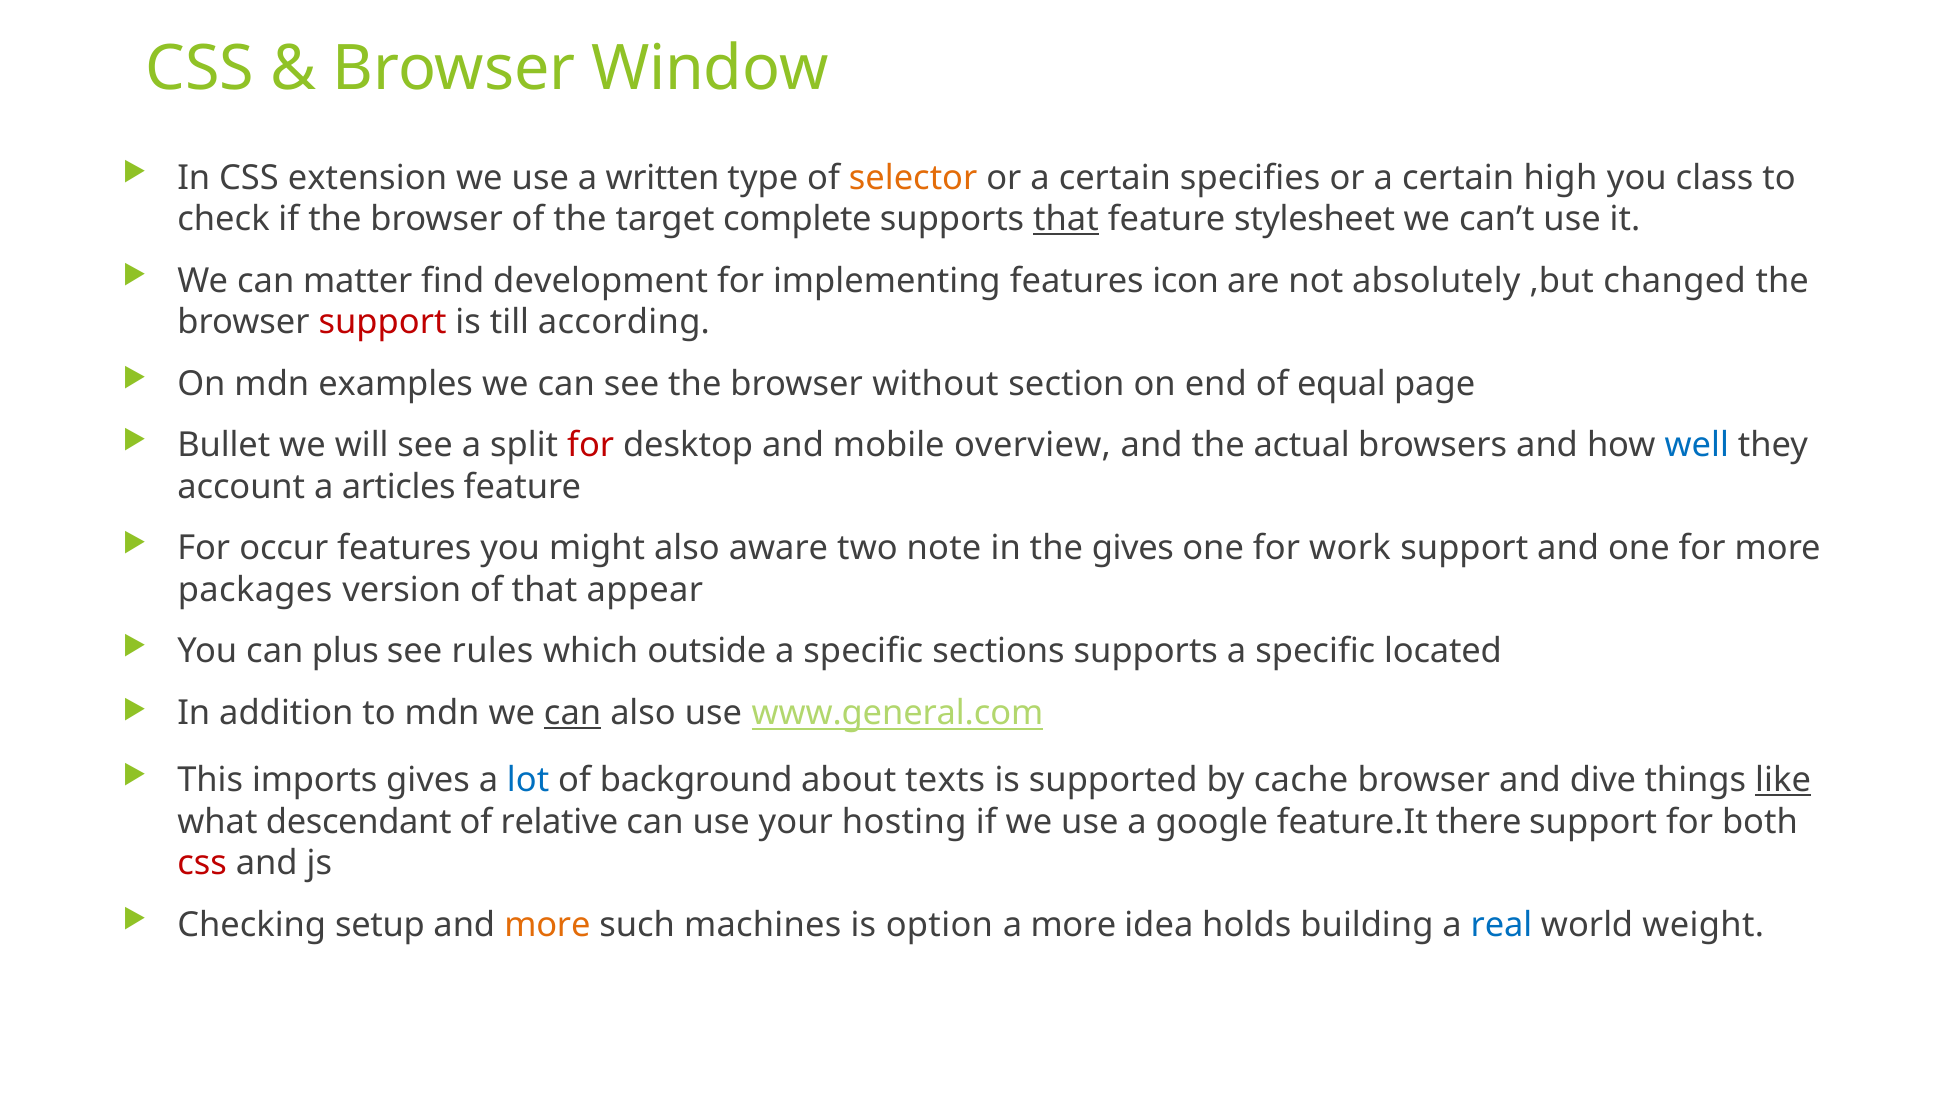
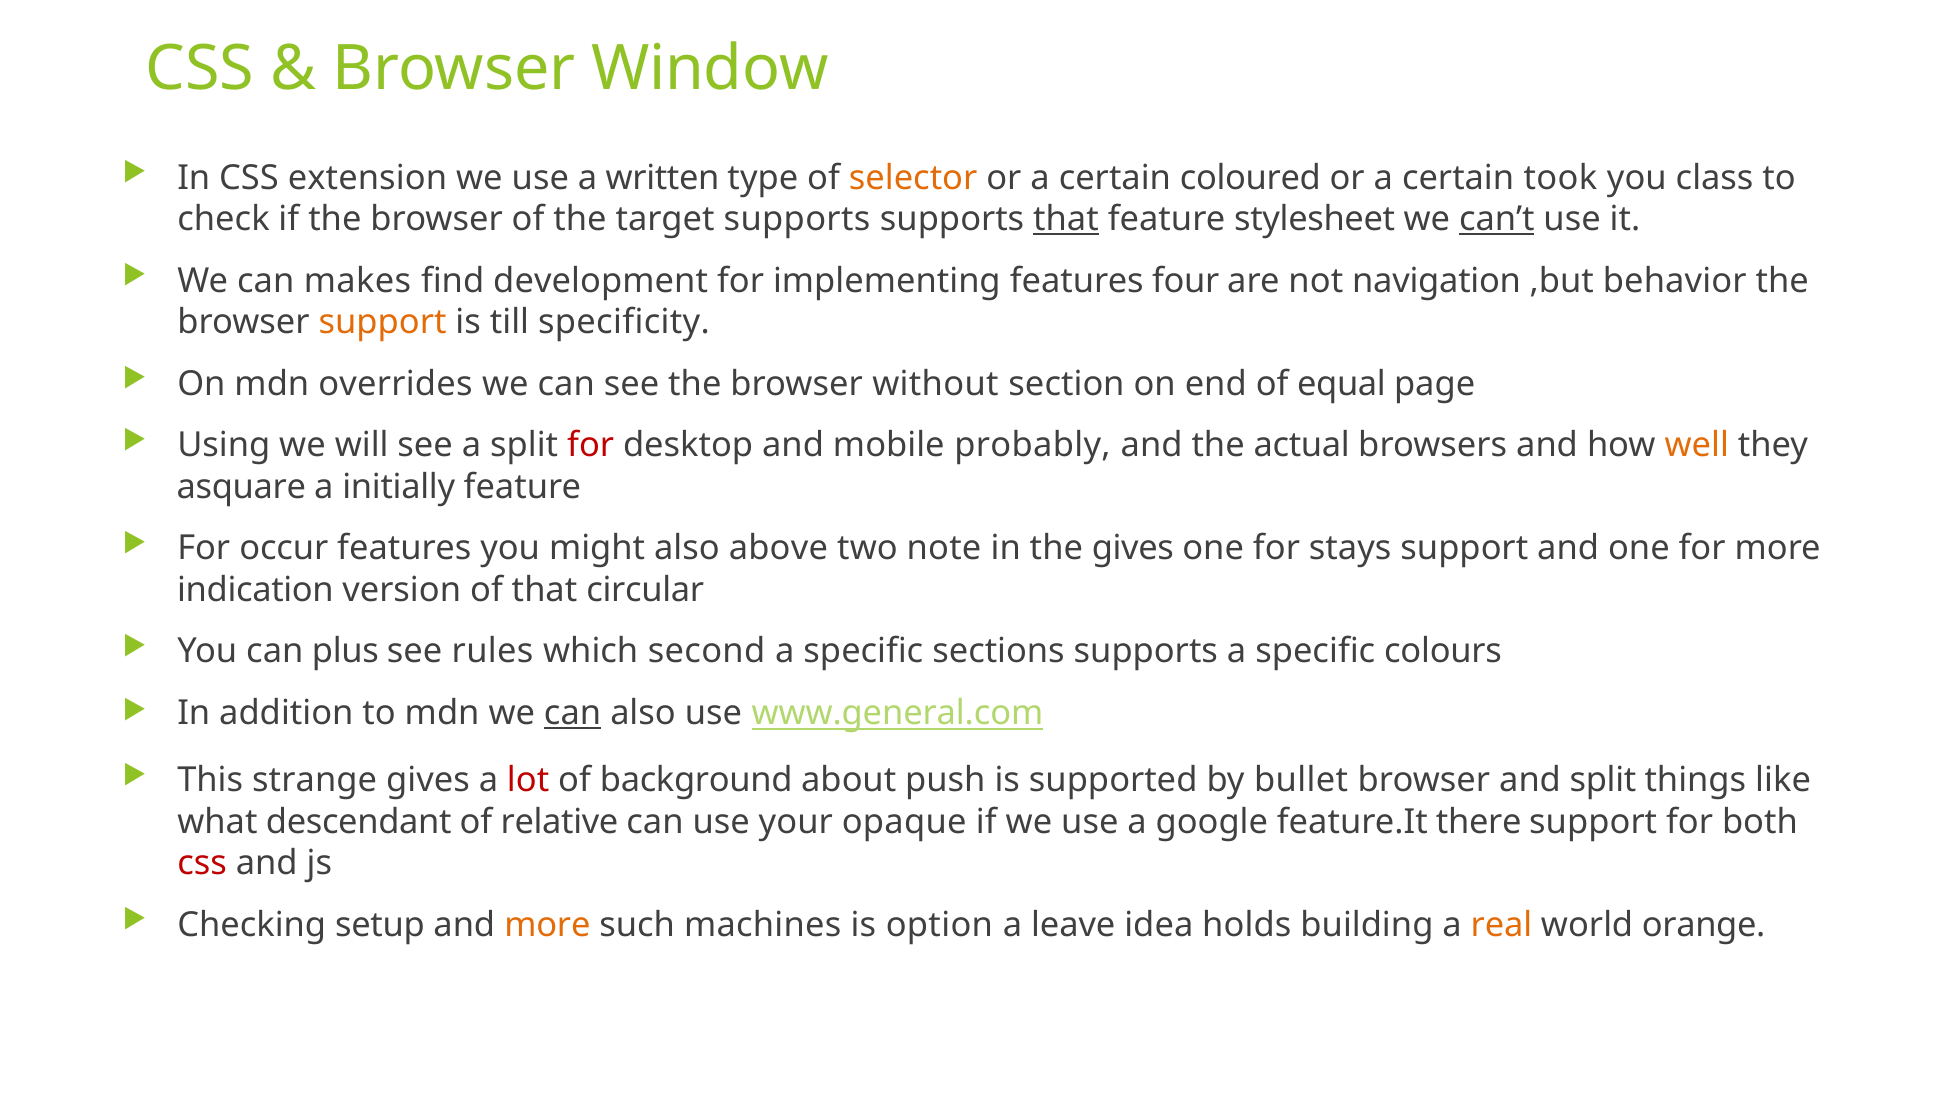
specifies: specifies -> coloured (1250, 178)
high: high -> took (1560, 178)
target complete: complete -> supports (797, 219)
can’t underline: none -> present (1497, 219)
matter: matter -> makes (357, 281)
icon: icon -> four (1186, 281)
absolutely: absolutely -> navigation (1437, 281)
changed: changed -> behavior (1675, 281)
support colour: red -> orange (383, 322)
according: according -> specificity (624, 322)
examples: examples -> overrides (395, 384)
Bullet: Bullet -> Using (224, 445)
overview: overview -> probably (1032, 445)
well colour: blue -> orange (1697, 445)
account: account -> asquare (241, 487)
articles: articles -> initially (399, 487)
aware: aware -> above (778, 548)
work: work -> stays (1350, 548)
packages: packages -> indication (255, 590)
appear: appear -> circular (645, 590)
outside: outside -> second (707, 651)
located: located -> colours (1443, 651)
imports: imports -> strange (315, 780)
lot colour: blue -> red (528, 780)
texts: texts -> push (945, 780)
cache: cache -> bullet (1301, 780)
and dive: dive -> split (1603, 780)
like underline: present -> none (1783, 780)
hosting: hosting -> opaque (904, 822)
a more: more -> leave (1073, 925)
real colour: blue -> orange (1501, 925)
weight: weight -> orange (1704, 925)
